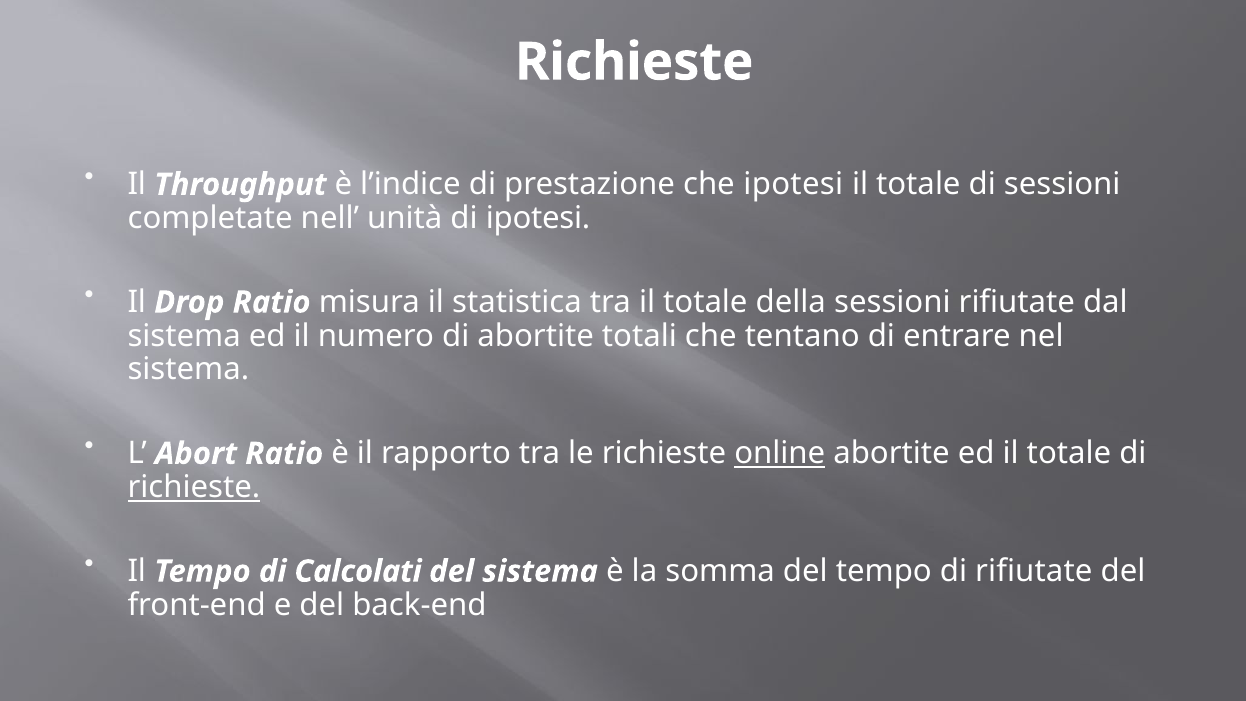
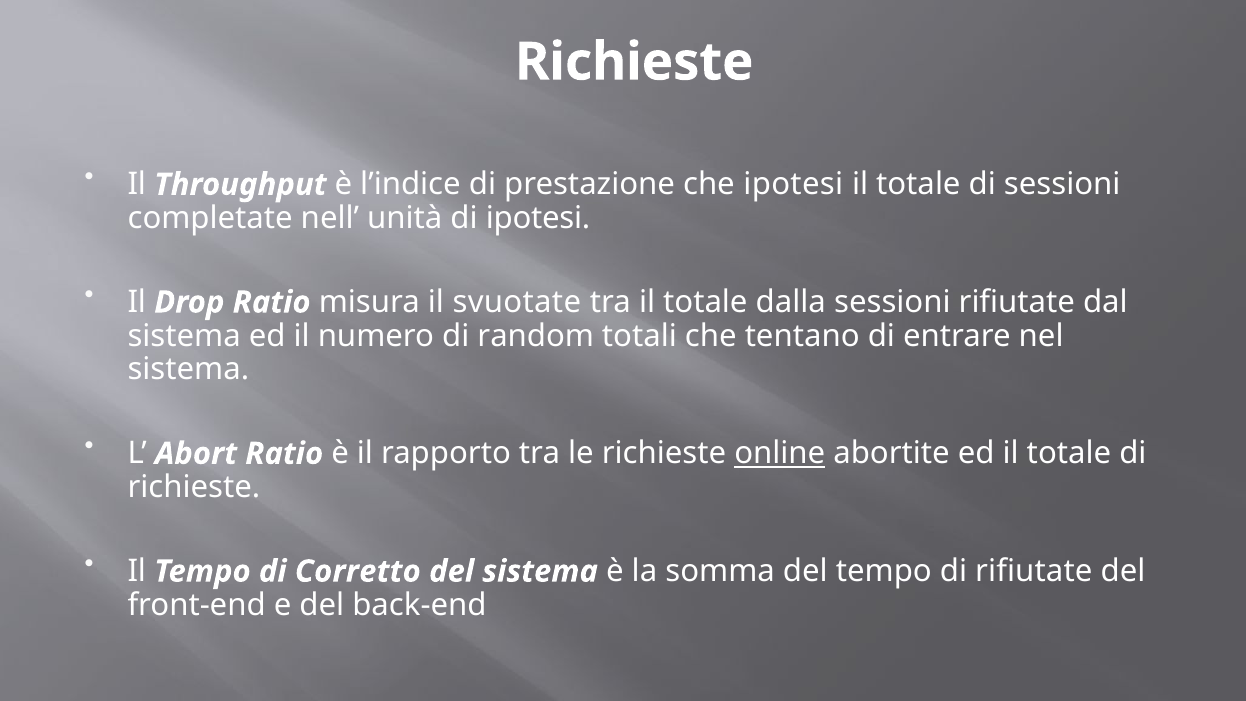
statistica: statistica -> svuotate (517, 302)
della: della -> dalla (791, 302)
di abortite: abortite -> random (536, 336)
richieste underline: present -> none (194, 487)
Calcolati: Calcolati -> Corretto (358, 571)
